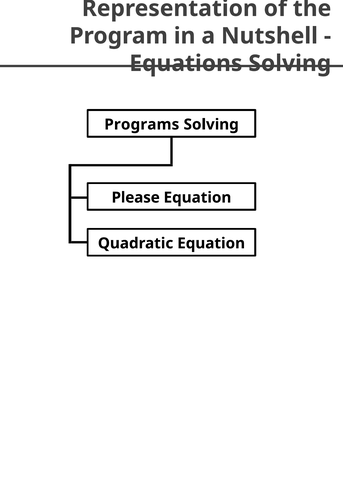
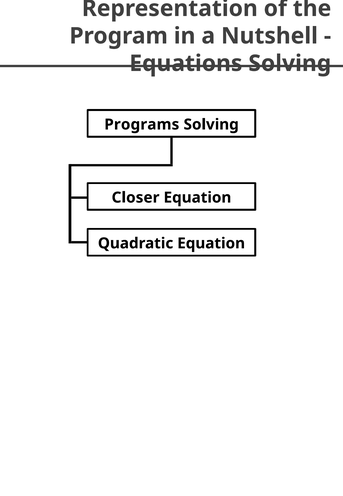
Please: Please -> Closer (136, 197)
